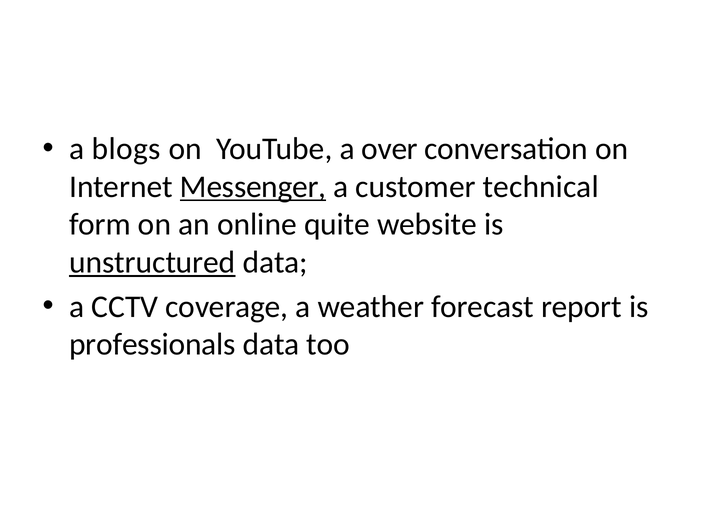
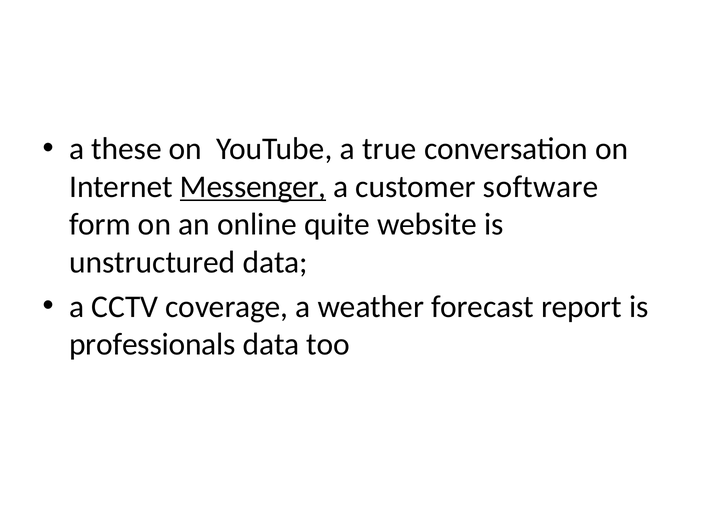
blogs: blogs -> these (127, 149)
over: over -> true (389, 149)
technical: technical -> software (541, 187)
unstructured underline: present -> none (152, 262)
